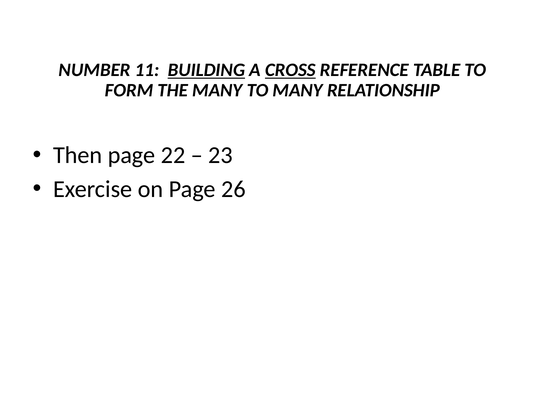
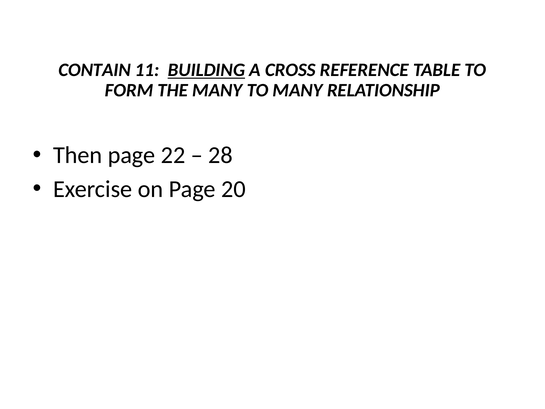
NUMBER: NUMBER -> CONTAIN (95, 70)
CROSS underline: present -> none (290, 70)
23: 23 -> 28 (221, 155)
26: 26 -> 20 (233, 189)
